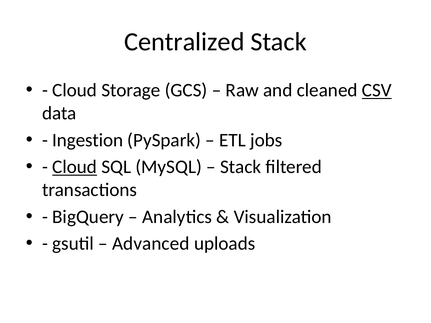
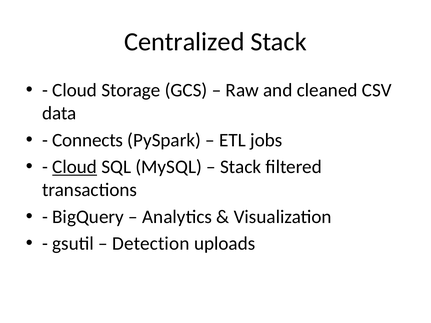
CSV underline: present -> none (377, 90)
Ingestion: Ingestion -> Connects (88, 140)
Advanced: Advanced -> Detection (151, 244)
